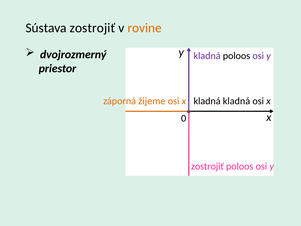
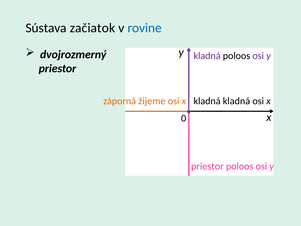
Sústava zostrojiť: zostrojiť -> začiatok (92, 28)
rovine colour: orange -> blue (145, 28)
zostrojiť: zostrojiť -> priestor (207, 166)
